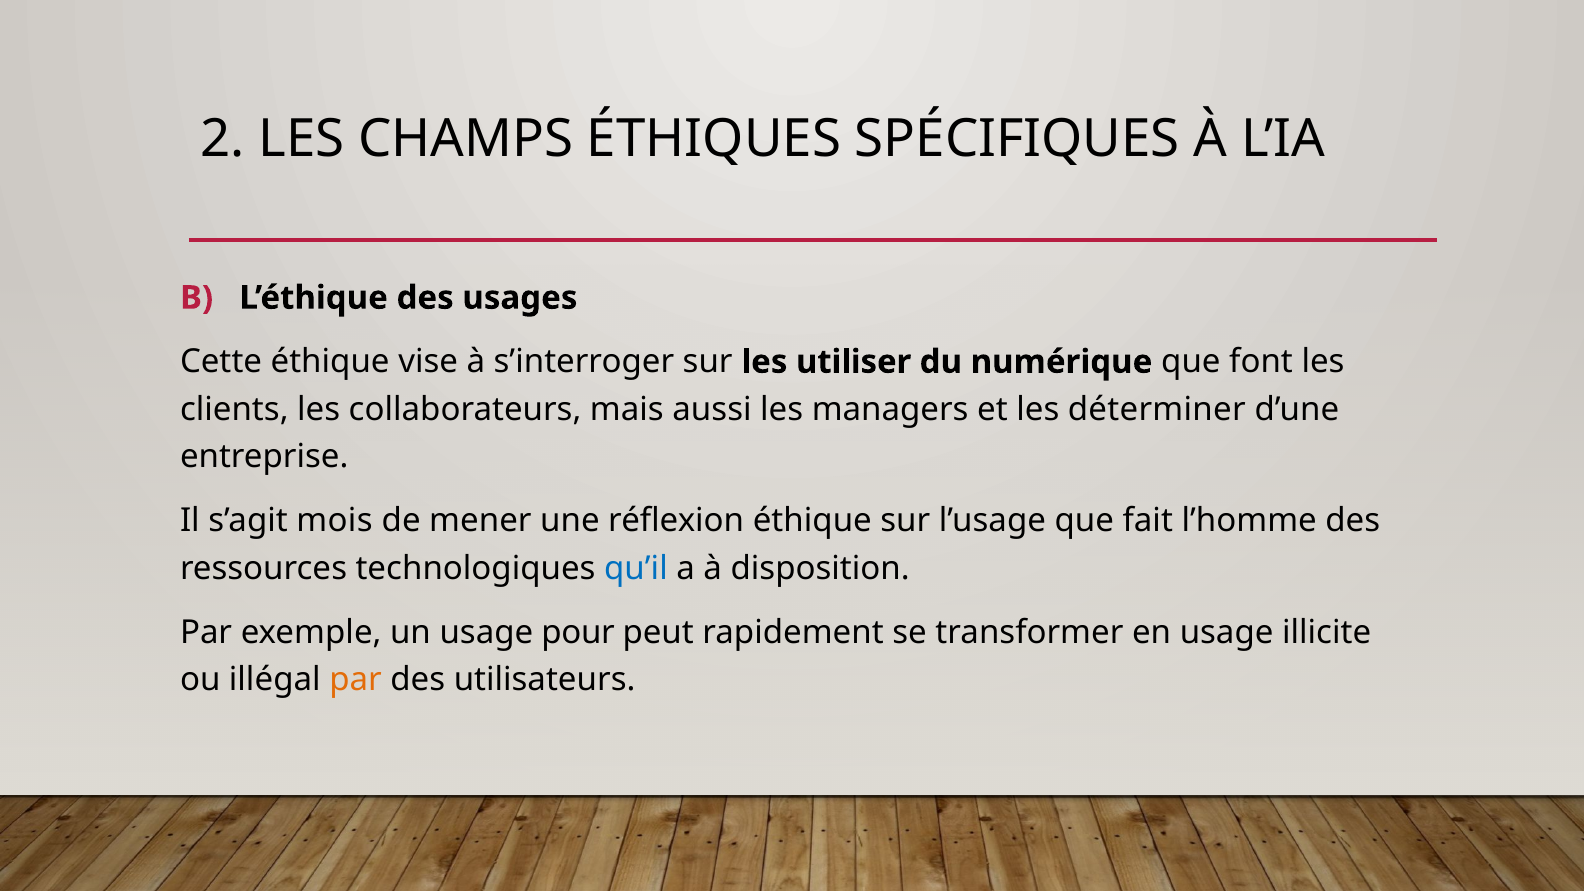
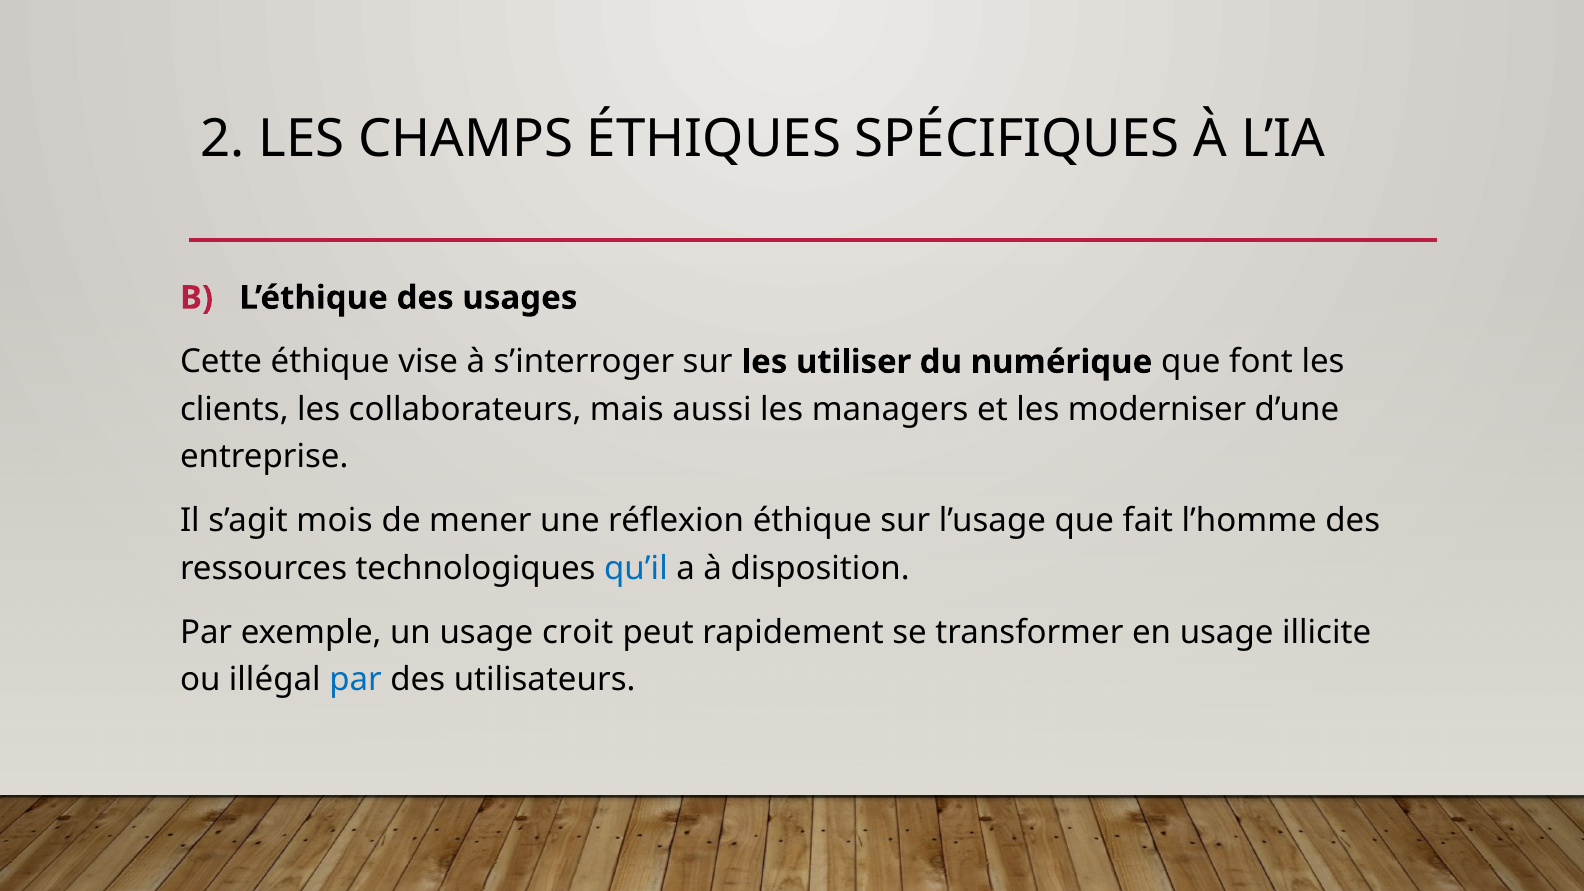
déterminer: déterminer -> moderniser (1157, 409)
pour: pour -> croit (578, 632)
par colour: orange -> blue (356, 680)
